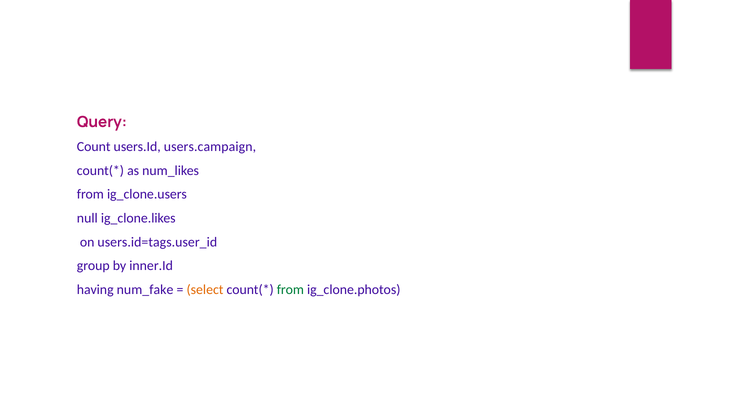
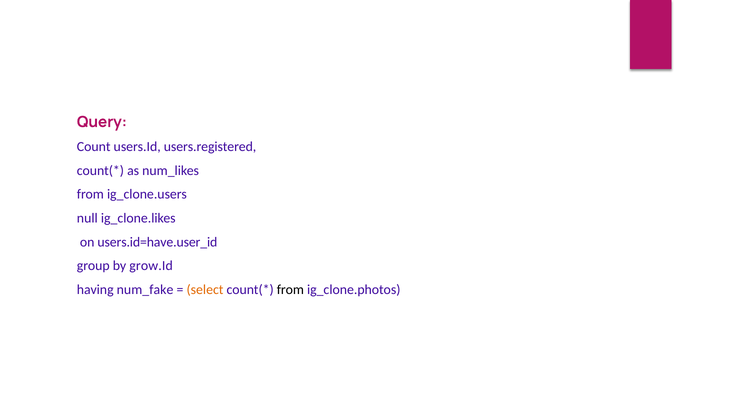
users.campaign: users.campaign -> users.registered (210, 147)
users.id=tags.user_id: users.id=tags.user_id -> users.id=have.user_id (157, 242)
inner.Id: inner.Id -> grow.Id (151, 266)
from colour: green -> black (290, 290)
